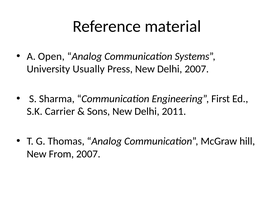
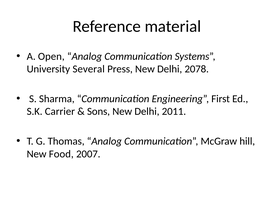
Usually: Usually -> Several (89, 69)
Delhi 2007: 2007 -> 2078 (197, 69)
From: From -> Food (61, 154)
